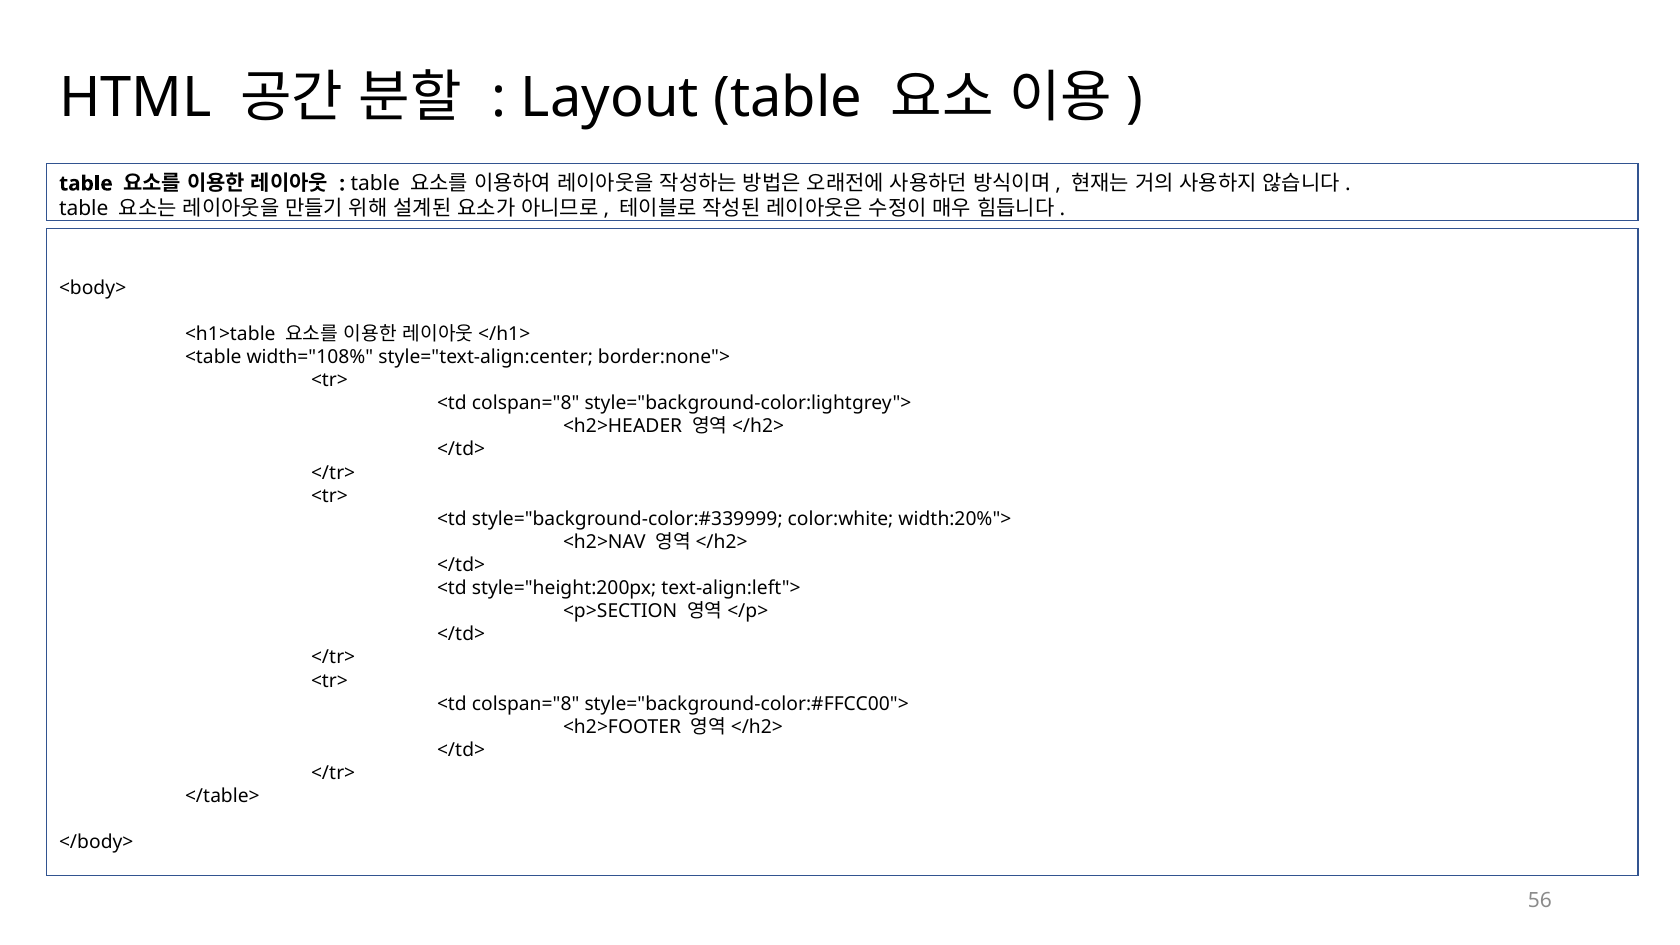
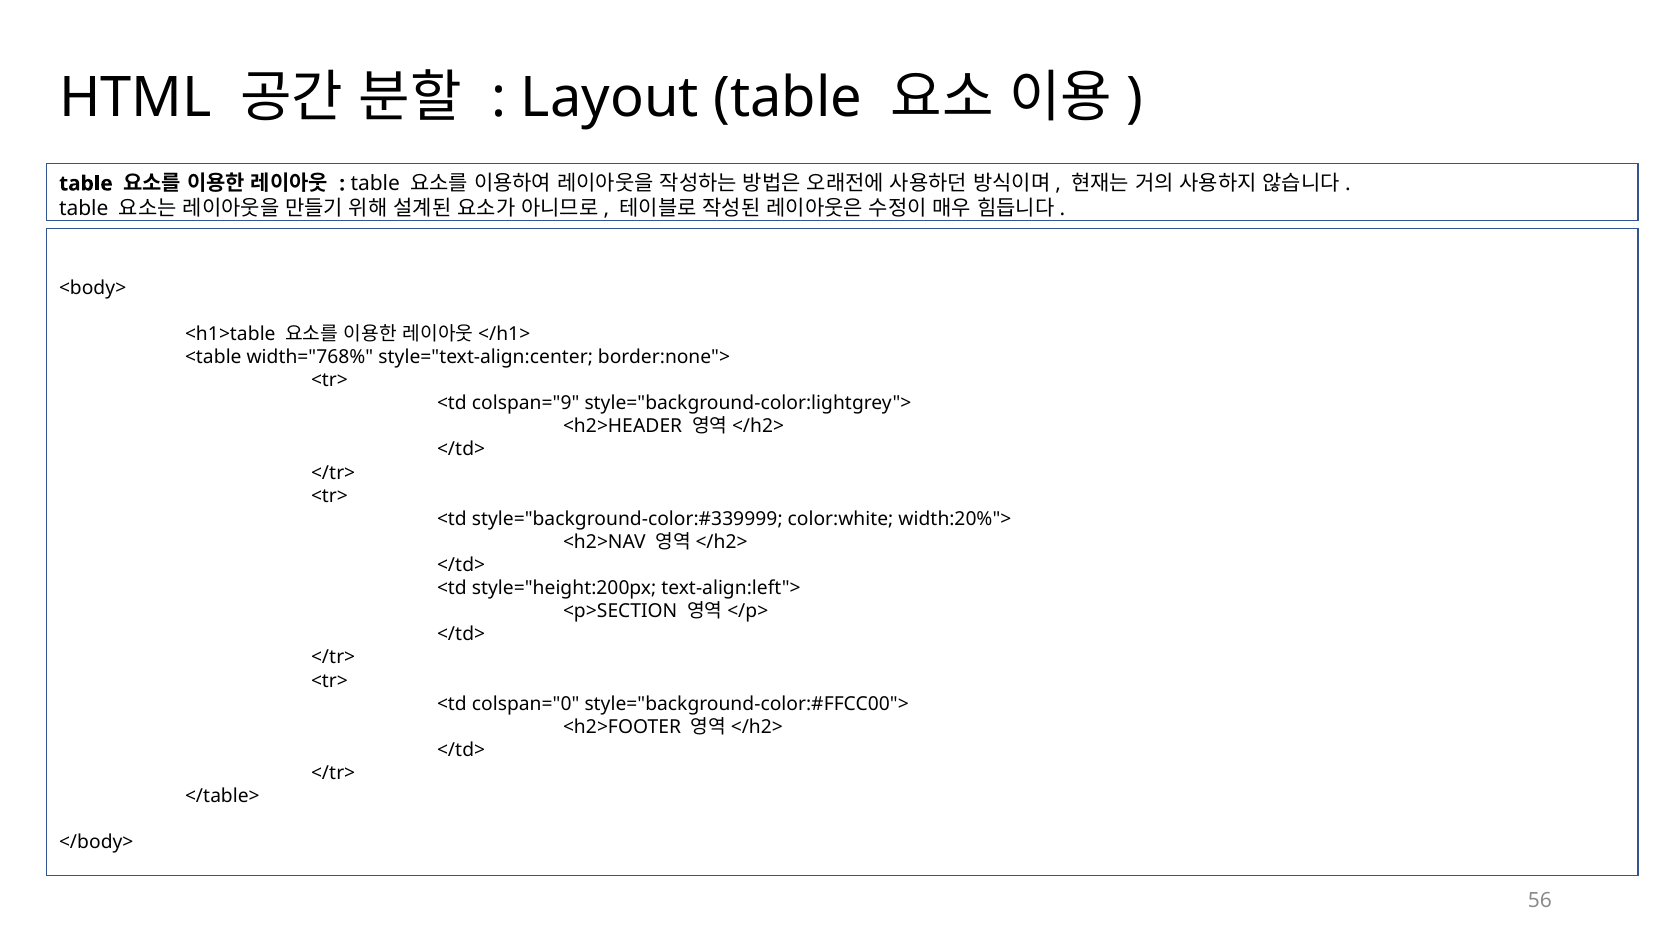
width="108%: width="108% -> width="768% (310, 357)
colspan="8: colspan="8 -> colspan="9 (526, 403)
colspan="8: colspan="8 -> colspan="0 (526, 704)
